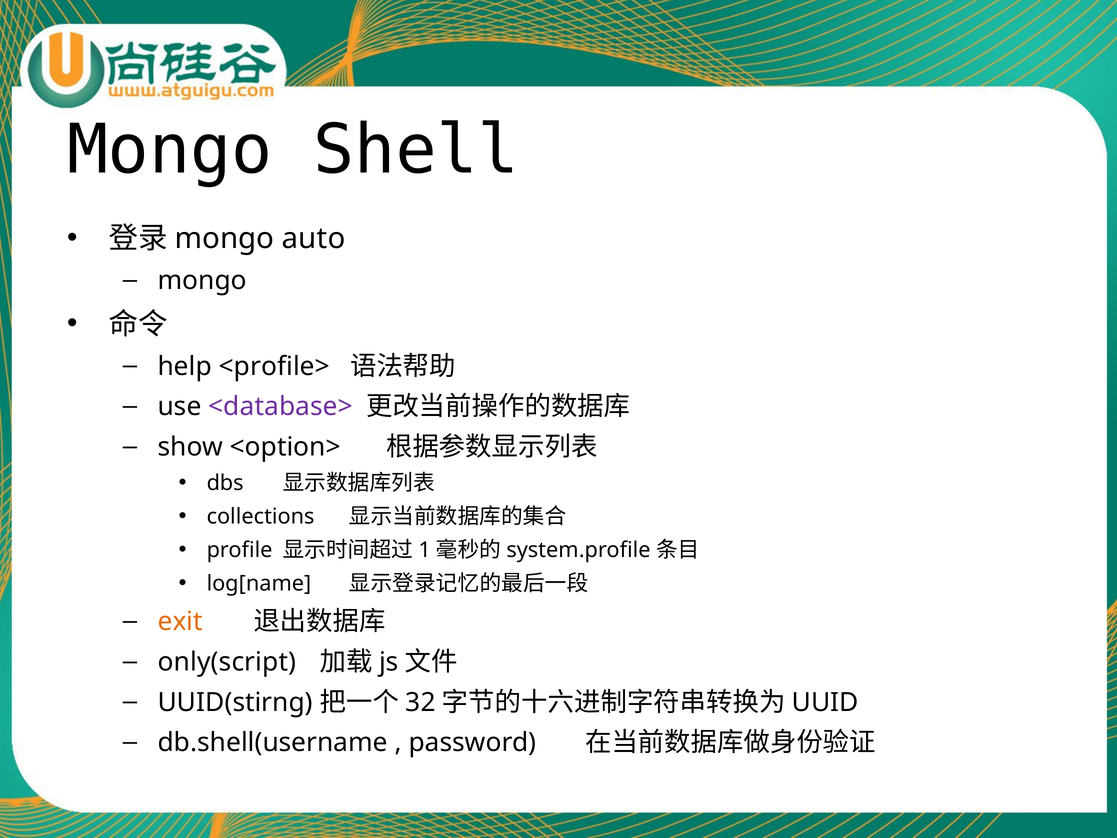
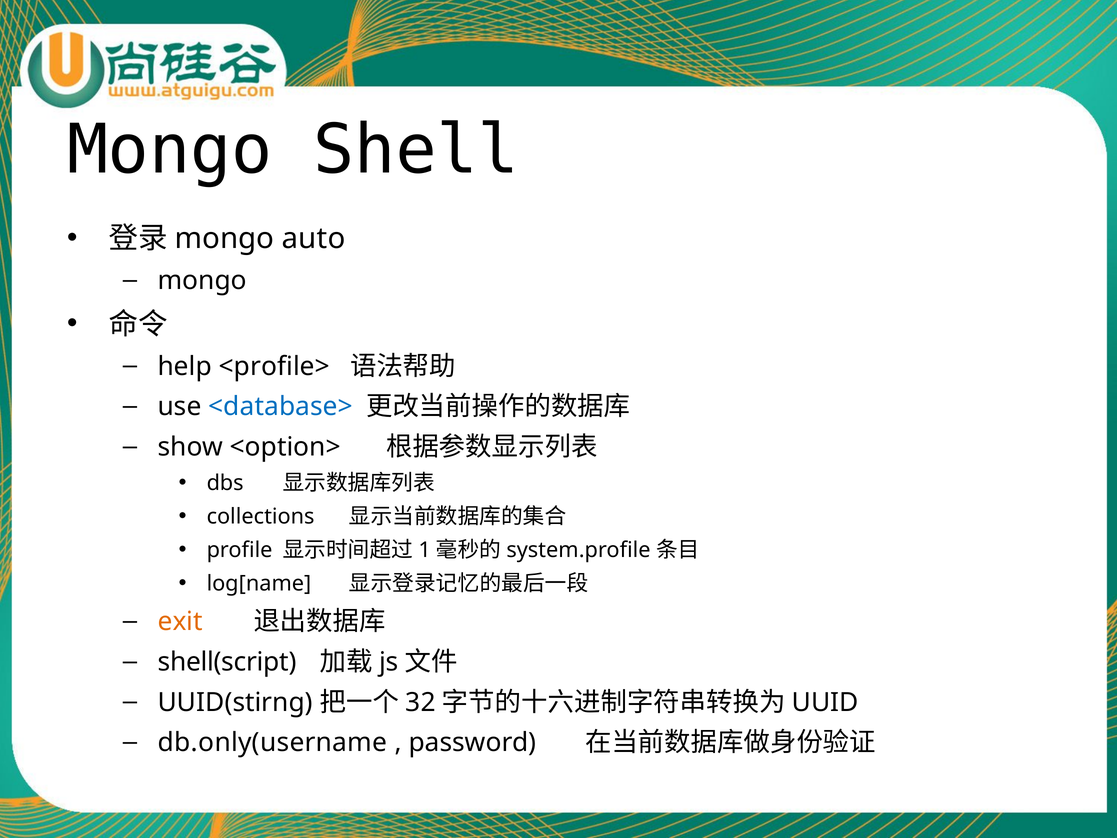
<database> colour: purple -> blue (281, 407)
only(script: only(script -> shell(script (227, 662)
db.shell(username: db.shell(username -> db.only(username (273, 742)
